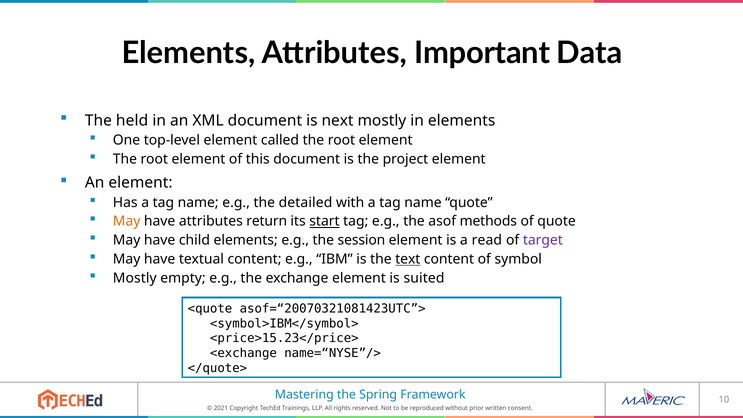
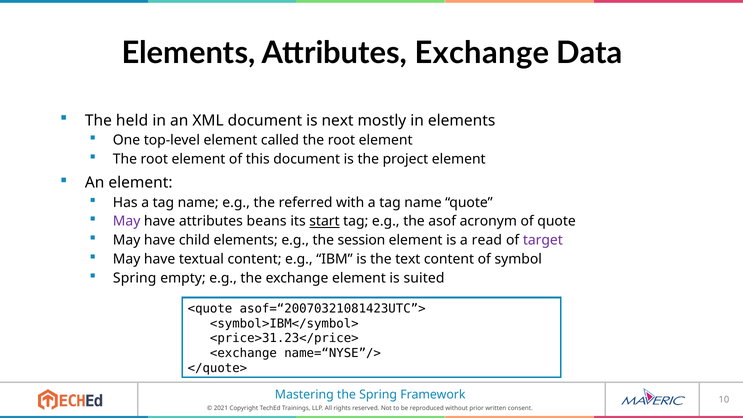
Attributes Important: Important -> Exchange (482, 53)
detailed: detailed -> referred (306, 202)
May colour: orange -> purple (127, 221)
return: return -> beans (267, 221)
methods: methods -> acronym (488, 221)
text underline: present -> none (408, 259)
Mostly: Mostly -> Spring (135, 278)
<price>15.23</price>: <price>15.23</price> -> <price>31.23</price> (284, 338)
